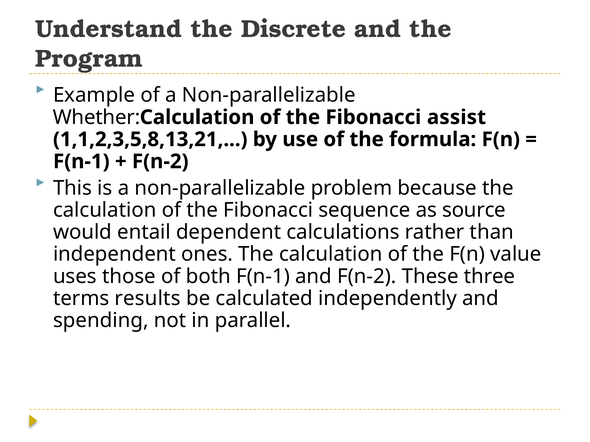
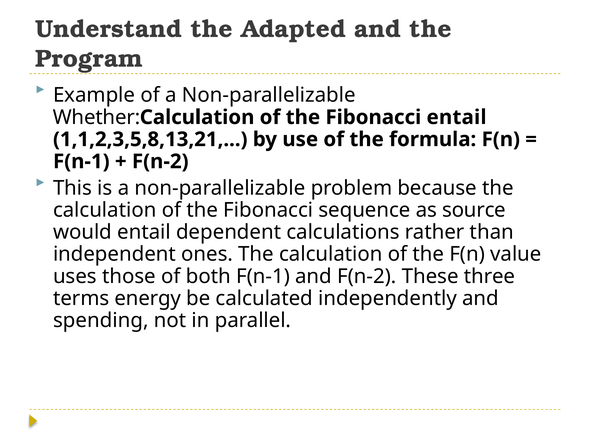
Discrete: Discrete -> Adapted (294, 29)
Fibonacci assist: assist -> entail (457, 117)
results: results -> energy (148, 299)
